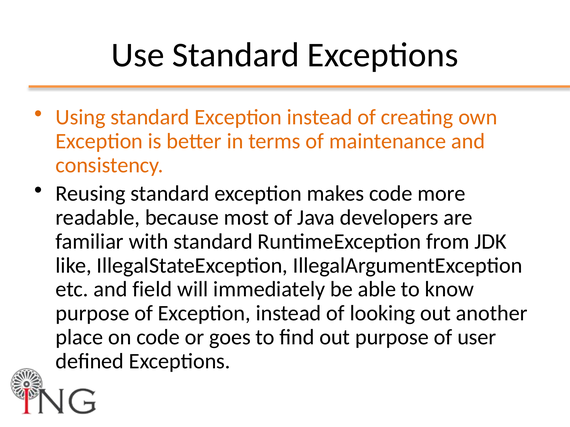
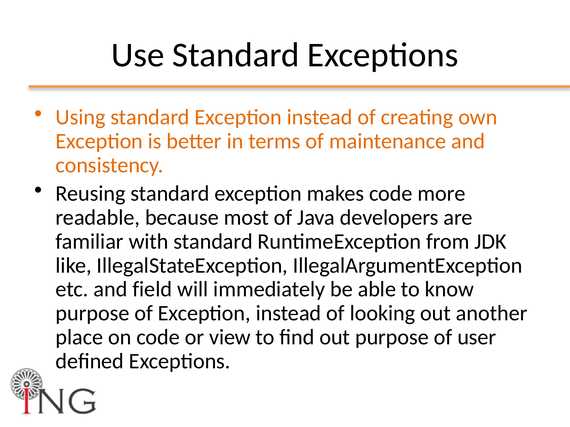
goes: goes -> view (230, 338)
